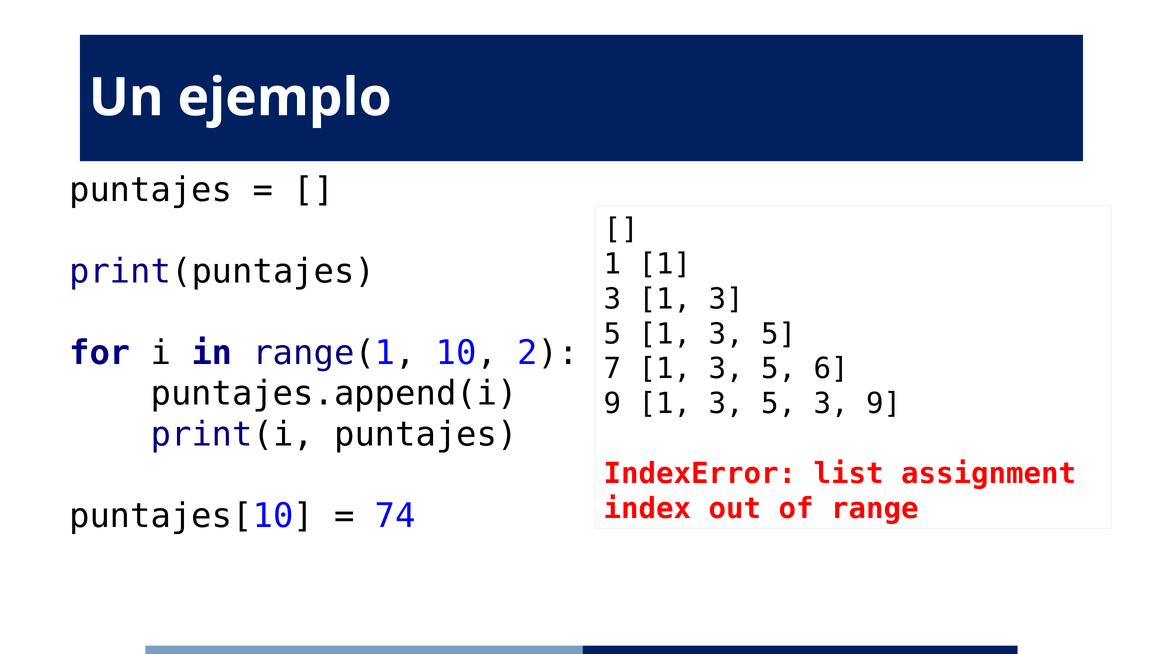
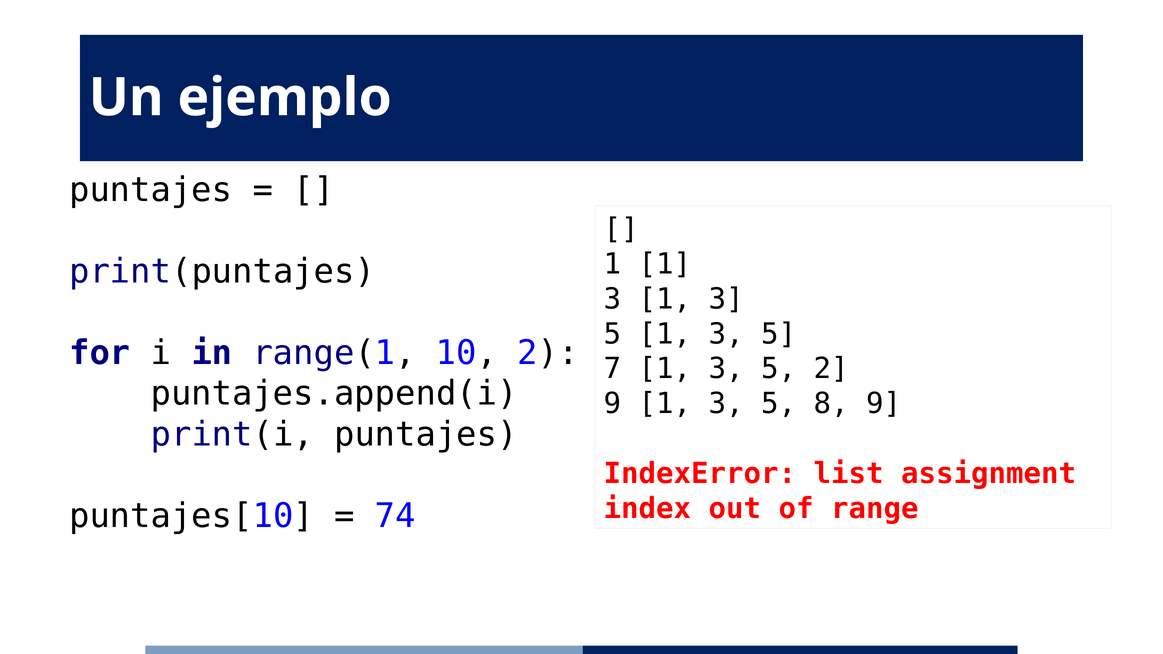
5 6: 6 -> 2 (831, 369)
5 3: 3 -> 8 (831, 404)
